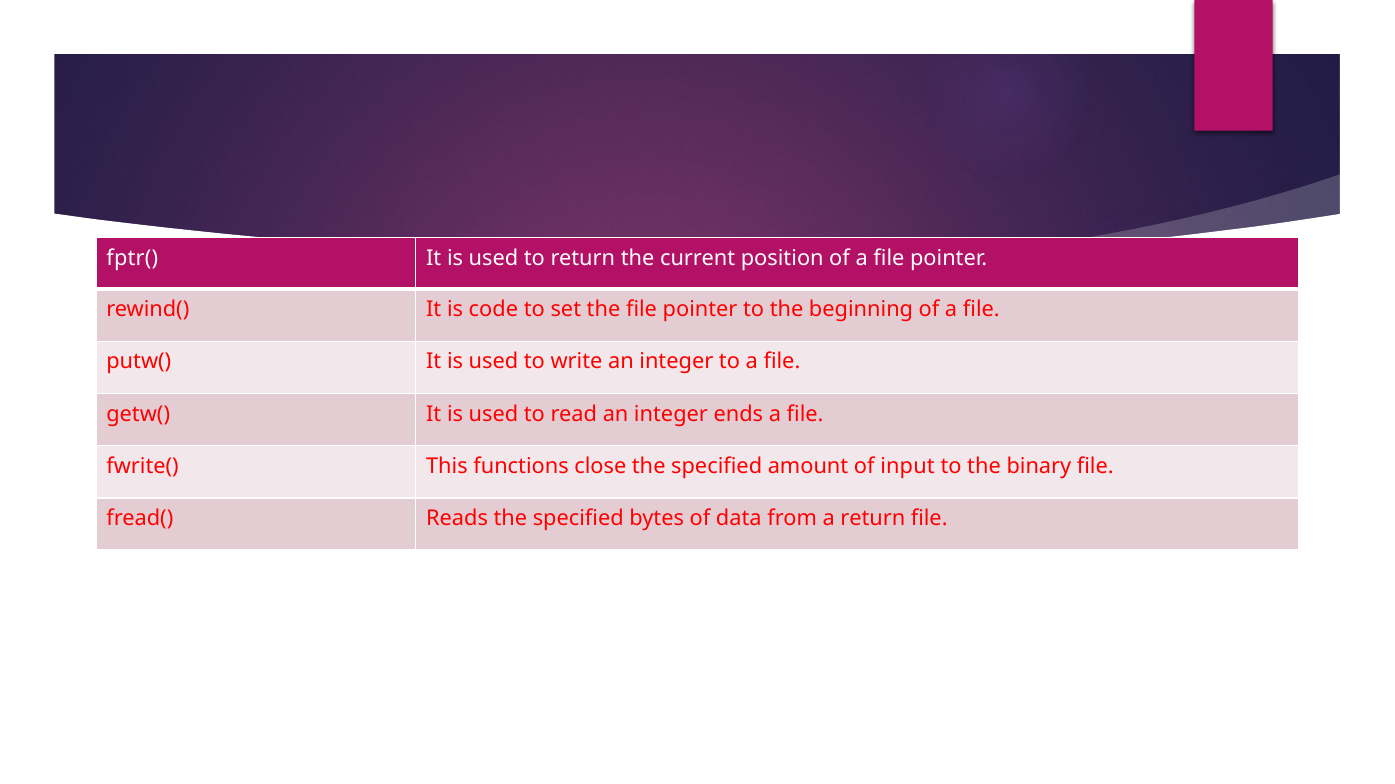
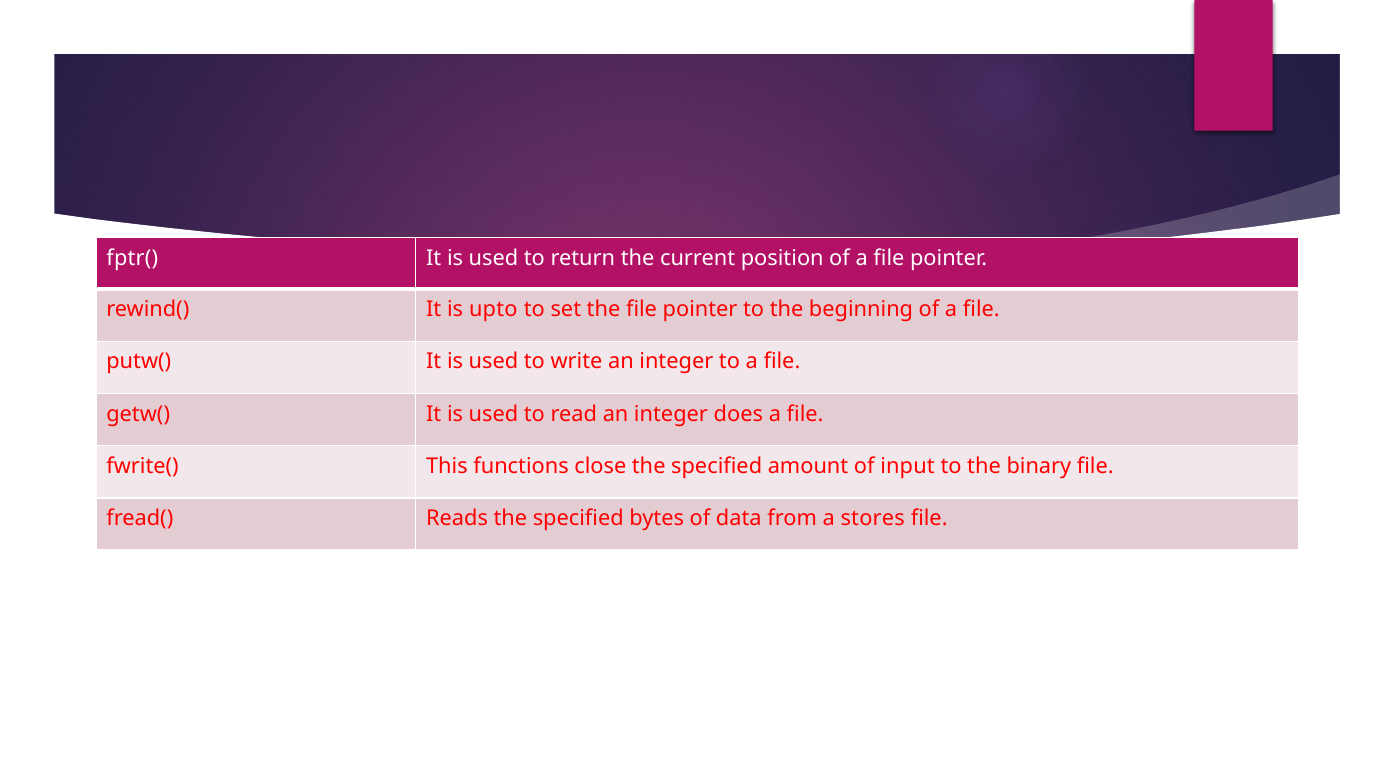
code: code -> upto (493, 310)
ends: ends -> does (738, 414)
a return: return -> stores (873, 519)
